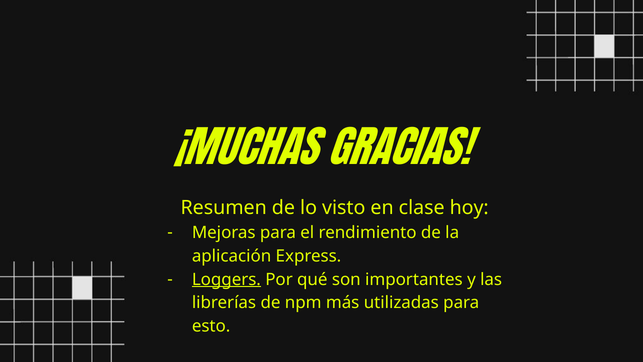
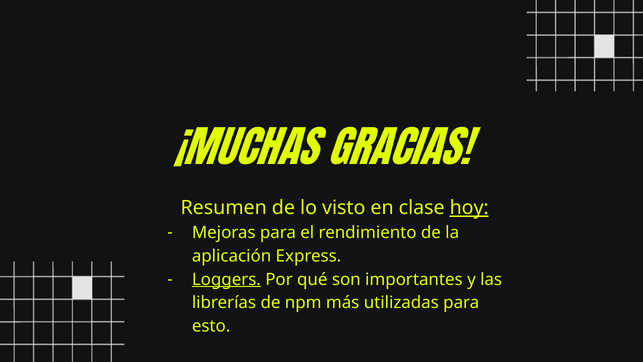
hoy underline: none -> present (469, 208)
